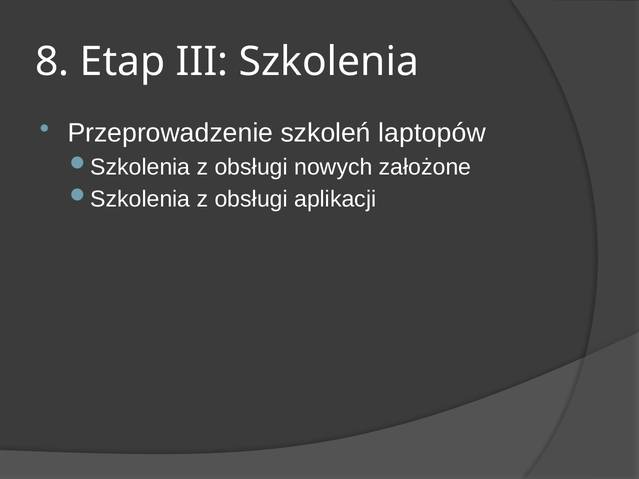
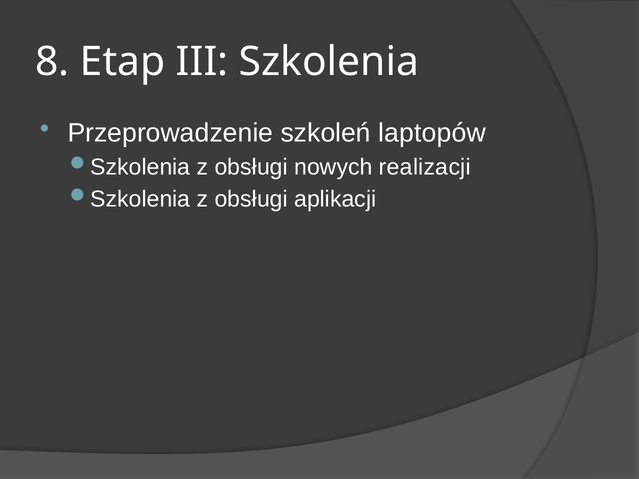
założone: założone -> realizacji (425, 167)
